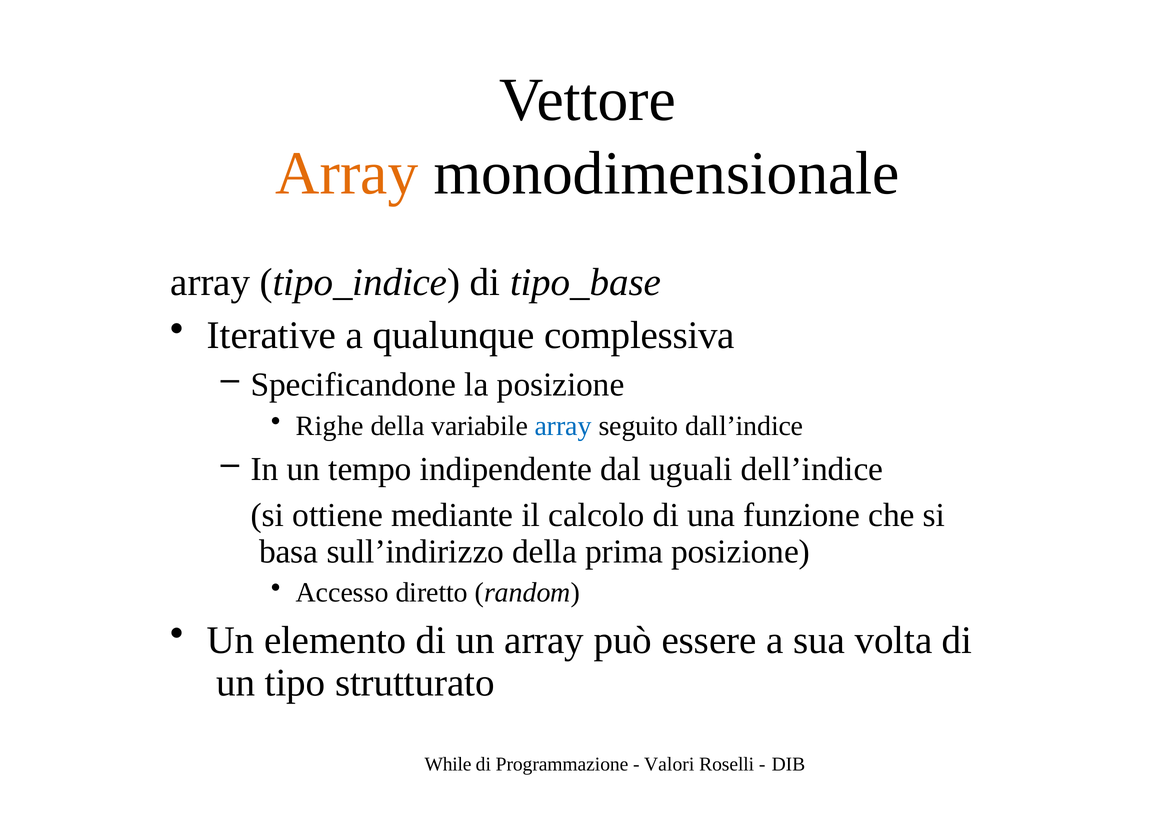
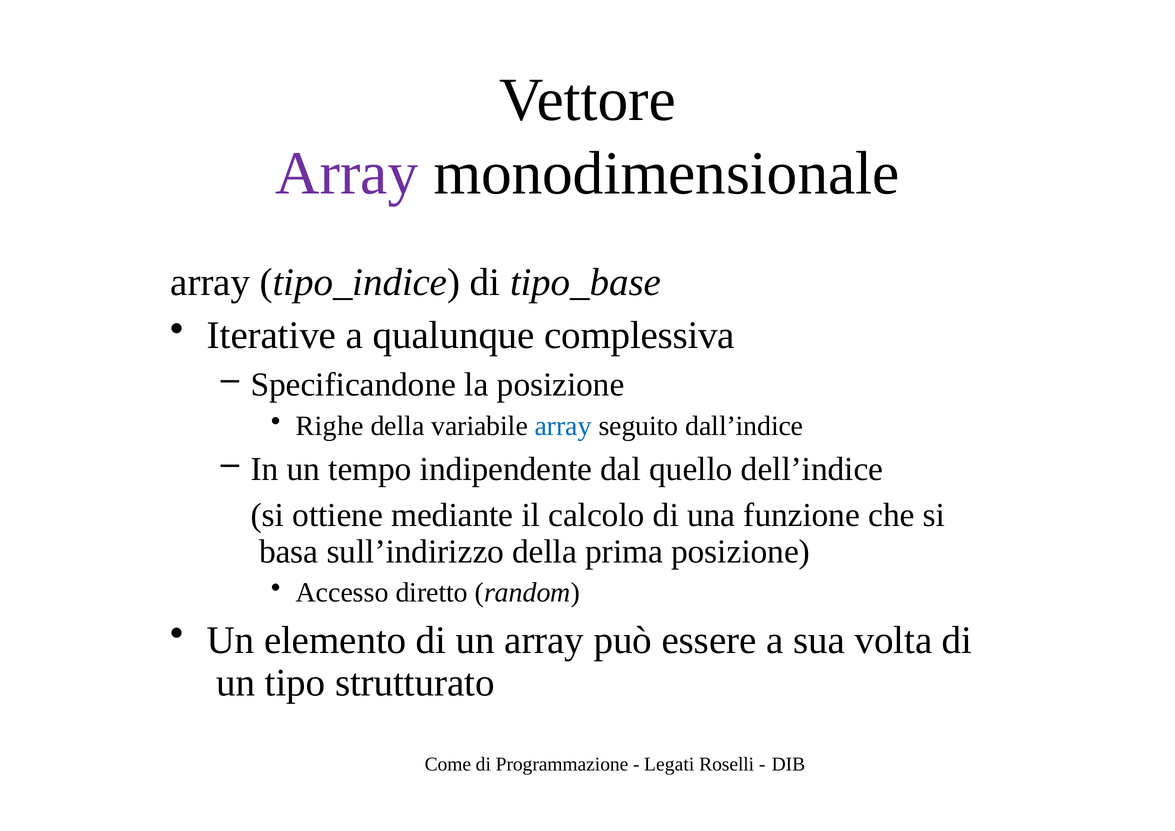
Array colour: orange -> purple (347, 174)
uguali: uguali -> quello (691, 469)
While: While -> Come (448, 764)
Valori: Valori -> Legati (669, 764)
